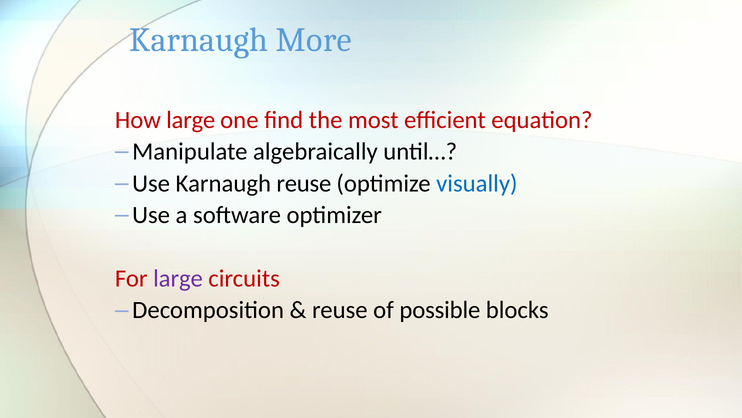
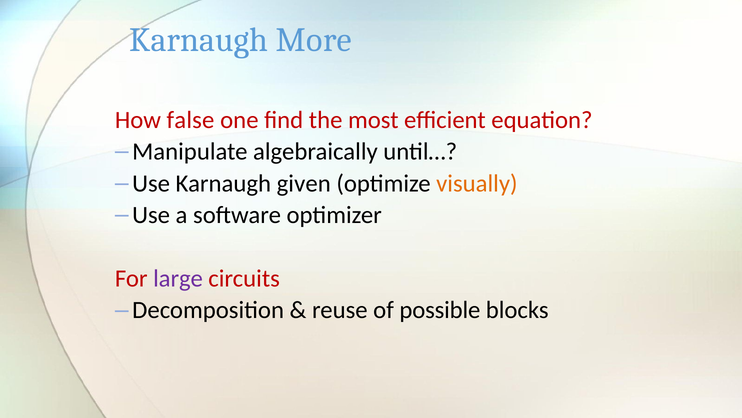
How large: large -> false (191, 120)
Karnaugh reuse: reuse -> given (304, 183)
visually colour: blue -> orange (477, 183)
